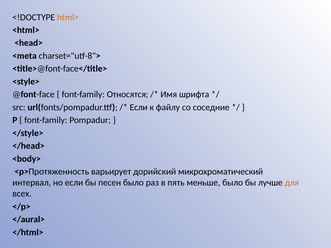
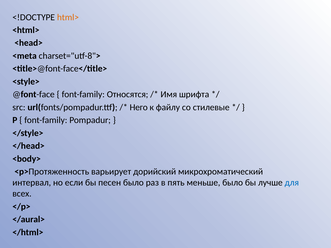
Если: Если -> Него (139, 107)
соседние: соседние -> стилевые (211, 107)
для colour: orange -> blue (292, 183)
